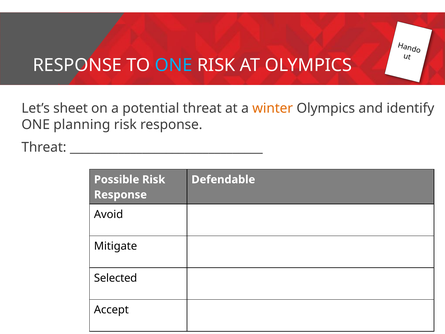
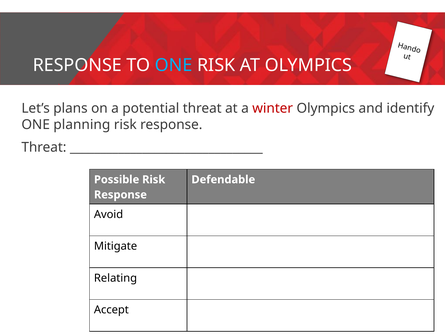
sheet: sheet -> plans (70, 108)
winter colour: orange -> red (273, 108)
Selected: Selected -> Relating (115, 278)
